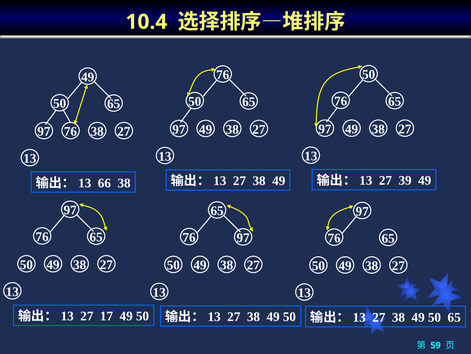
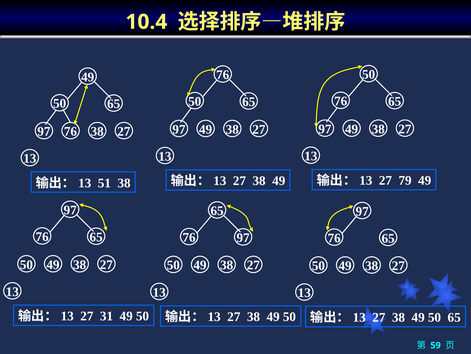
39: 39 -> 79 (405, 180)
66: 66 -> 51 (104, 183)
17: 17 -> 31 (107, 316)
